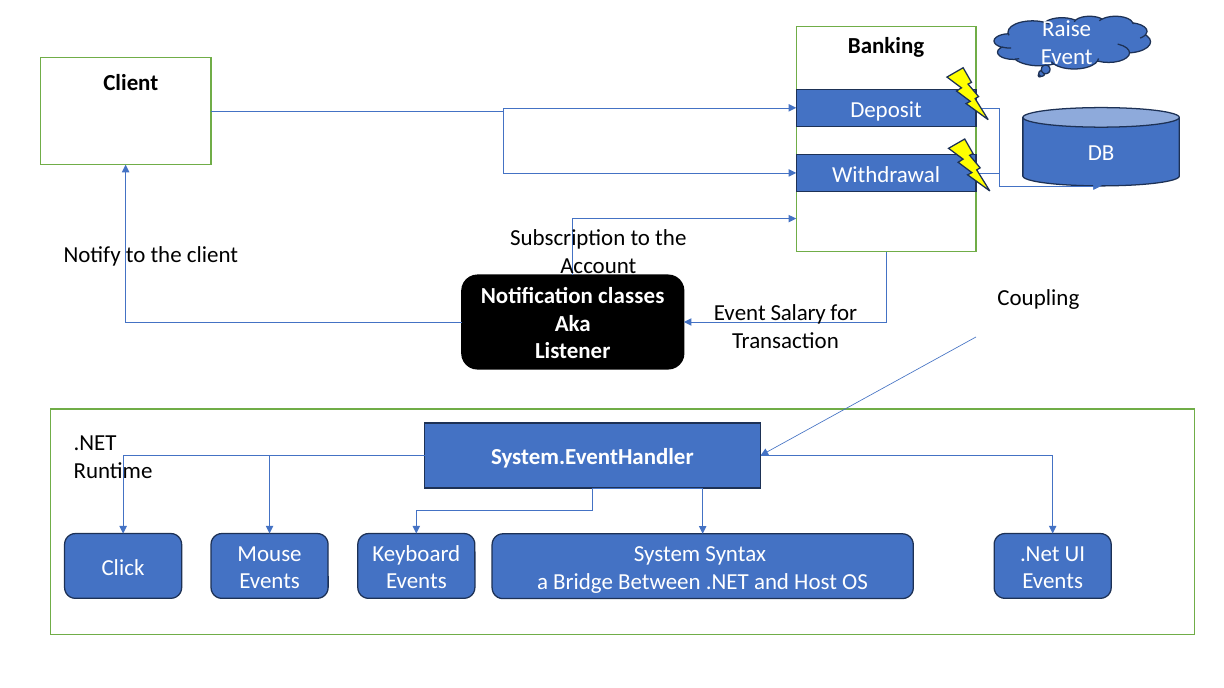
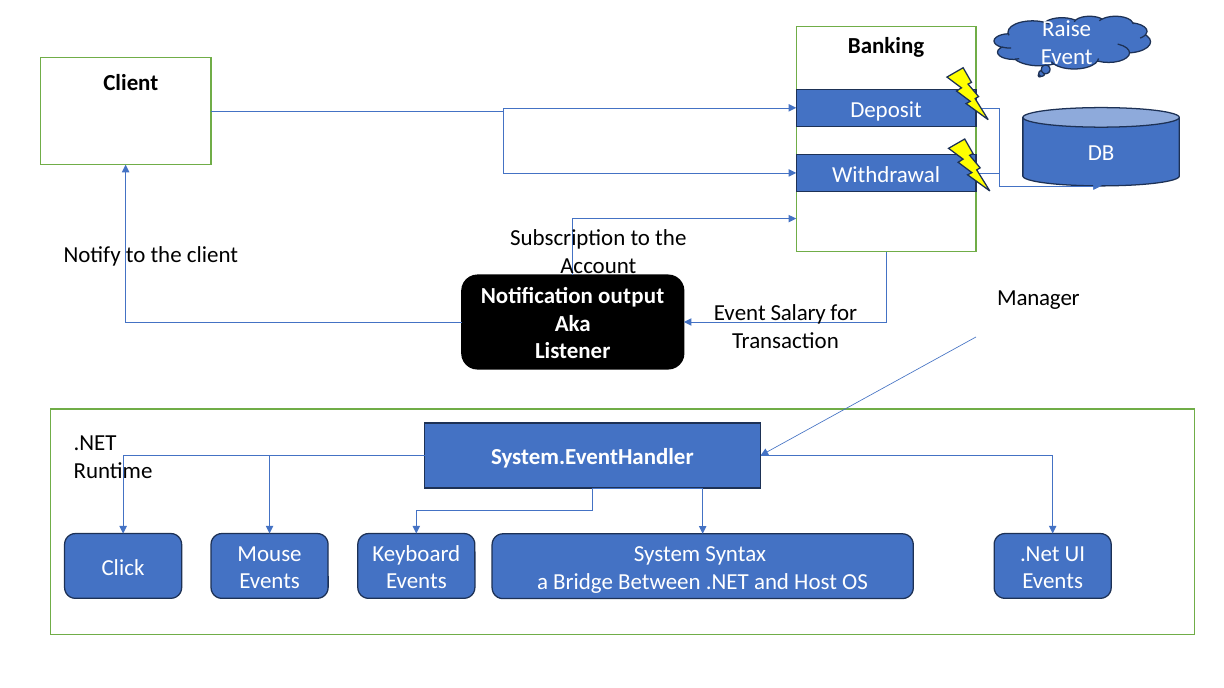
classes: classes -> output (631, 296)
Coupling: Coupling -> Manager (1038, 298)
